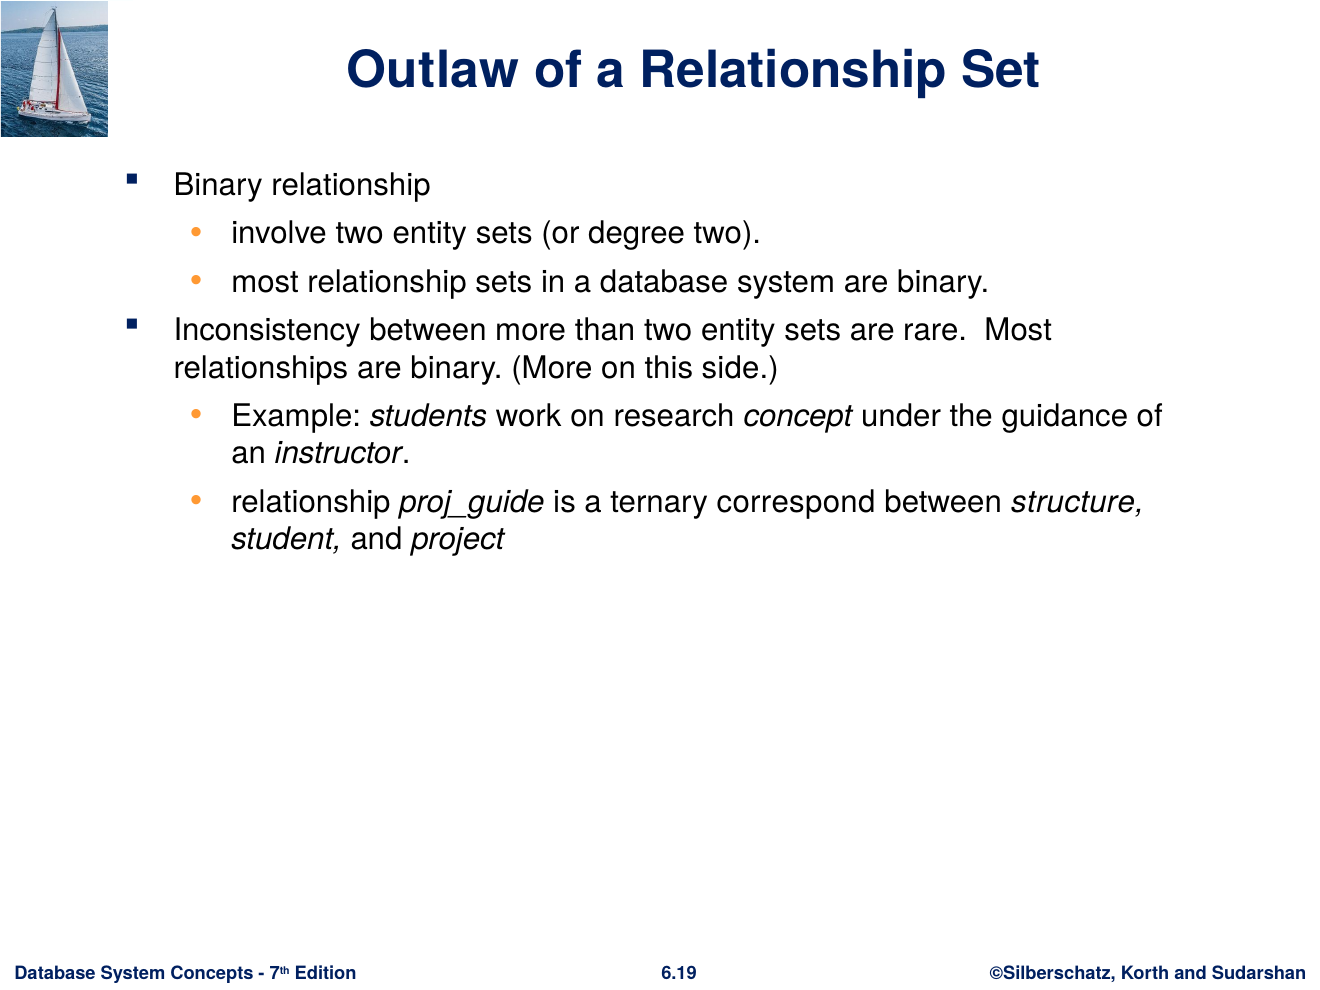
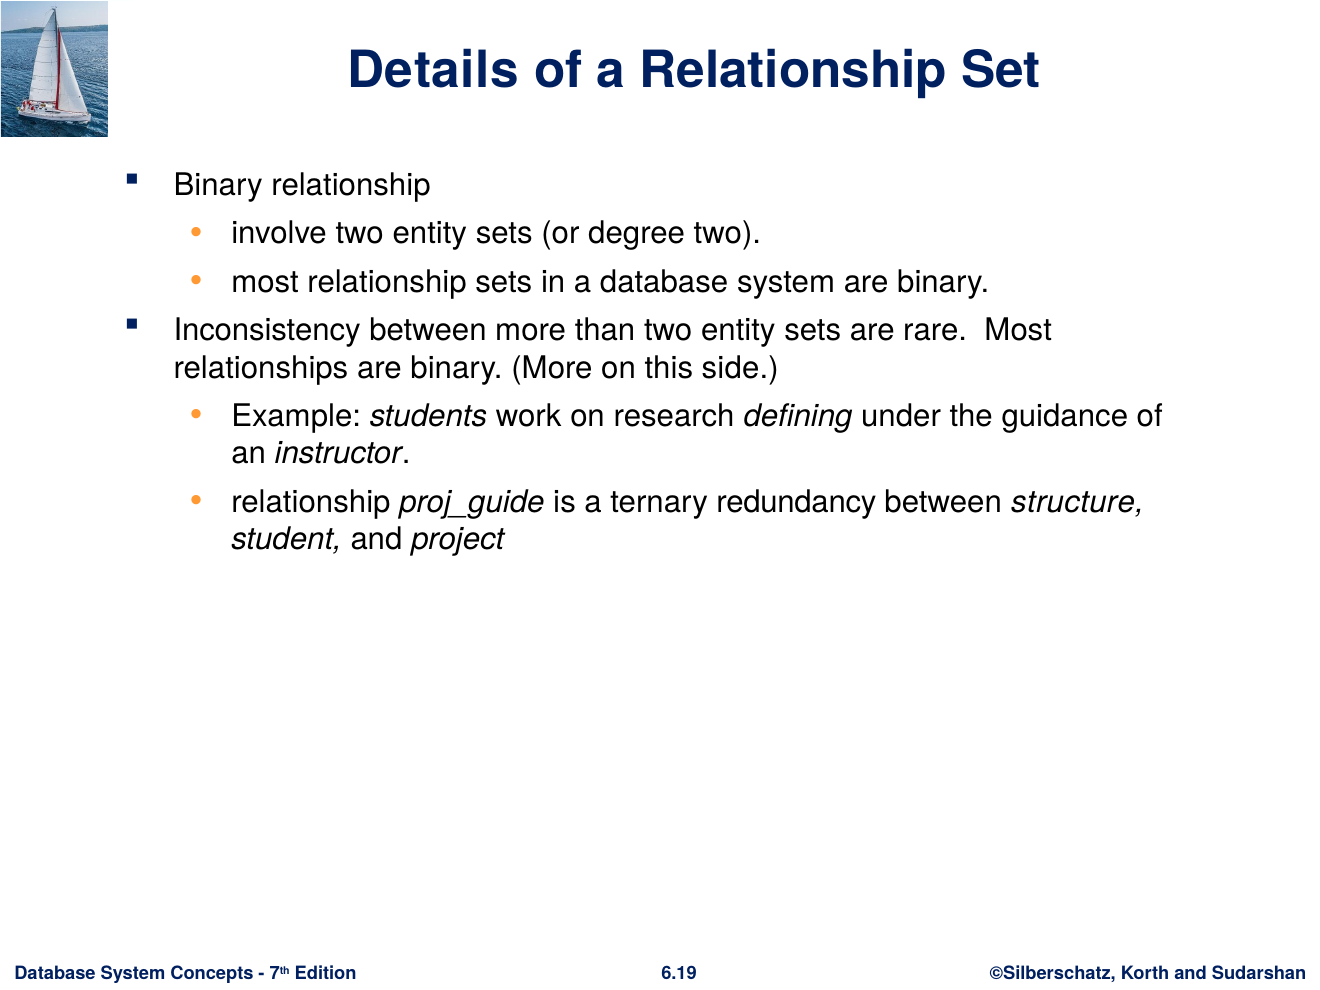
Outlaw: Outlaw -> Details (433, 71)
concept: concept -> defining (798, 416)
correspond: correspond -> redundancy (796, 502)
